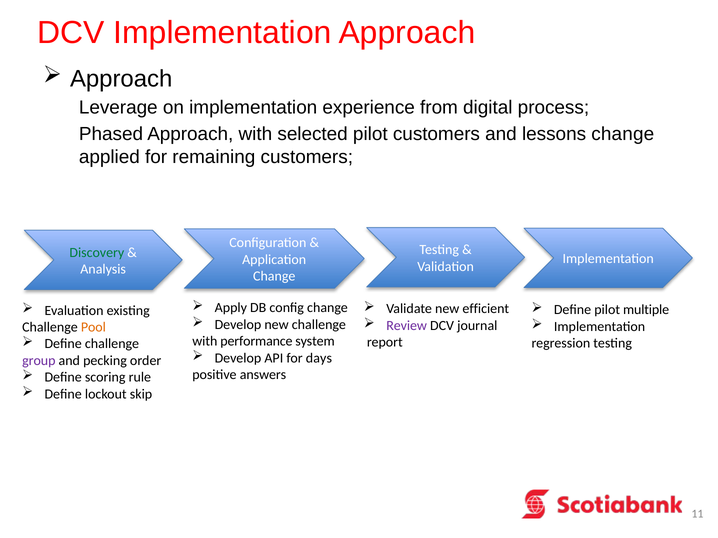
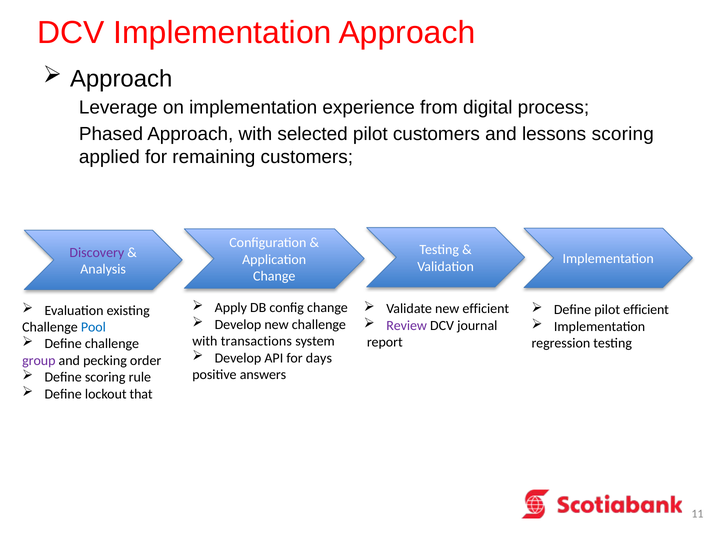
lessons change: change -> scoring (623, 134)
Discovery colour: green -> purple (97, 253)
pilot multiple: multiple -> efficient (646, 310)
Pool colour: orange -> blue (93, 327)
performance: performance -> transactions (256, 342)
skip: skip -> that (141, 395)
